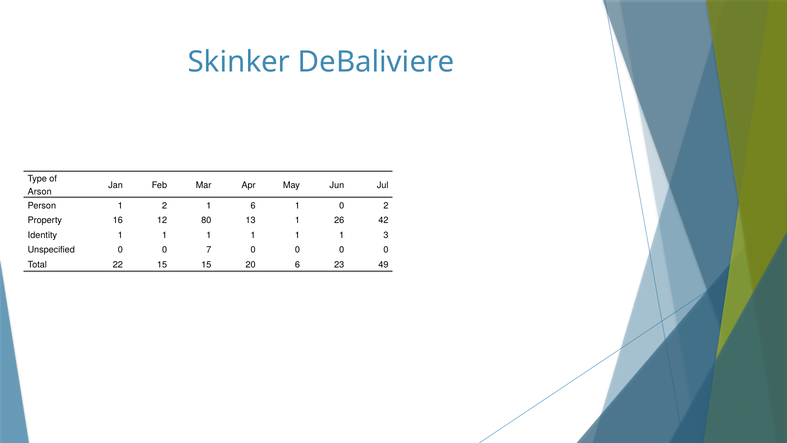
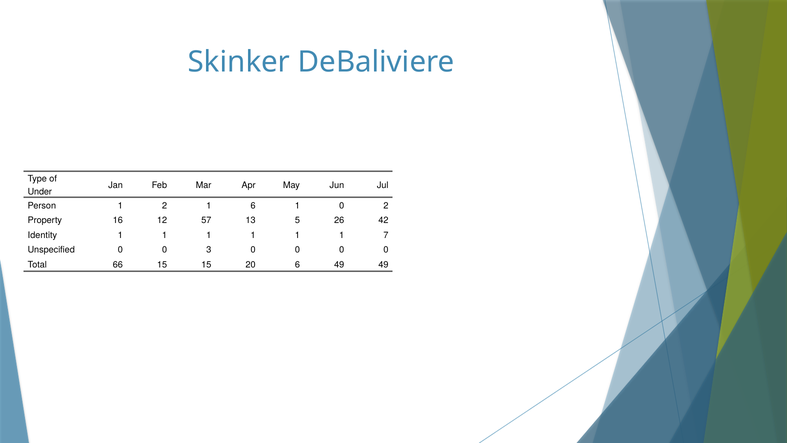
Arson: Arson -> Under (40, 192)
80: 80 -> 57 (206, 220)
13 1: 1 -> 5 (297, 220)
3: 3 -> 7 (386, 235)
7: 7 -> 3 (209, 250)
22: 22 -> 66 (118, 265)
6 23: 23 -> 49 (339, 265)
